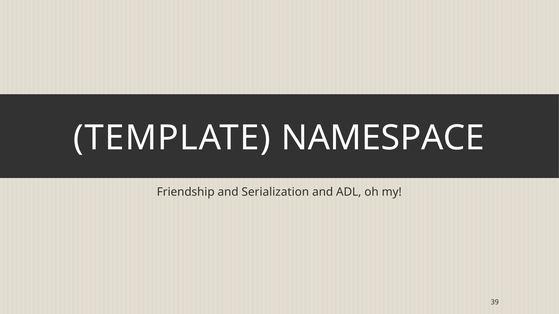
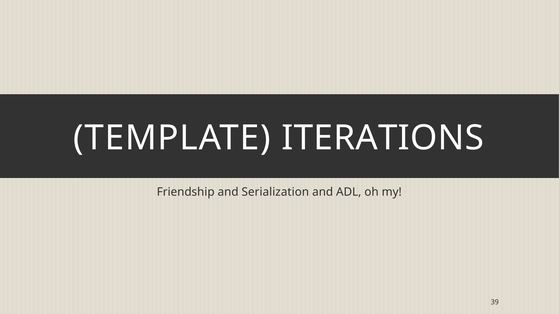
NAMESPACE: NAMESPACE -> ITERATIONS (383, 138)
